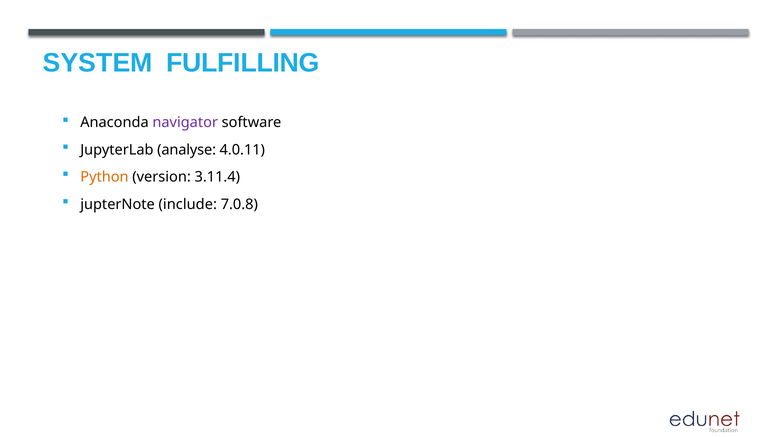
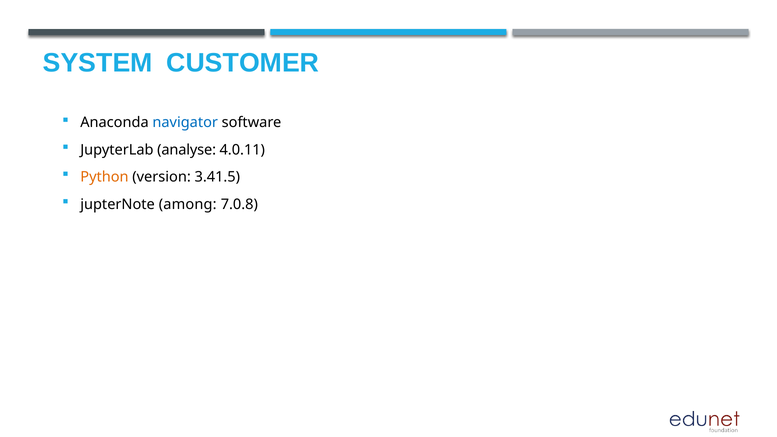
FULFILLING: FULFILLING -> CUSTOMER (243, 63)
navigator colour: purple -> blue (185, 123)
3.11.4: 3.11.4 -> 3.41.5 (217, 177)
include: include -> among (188, 204)
